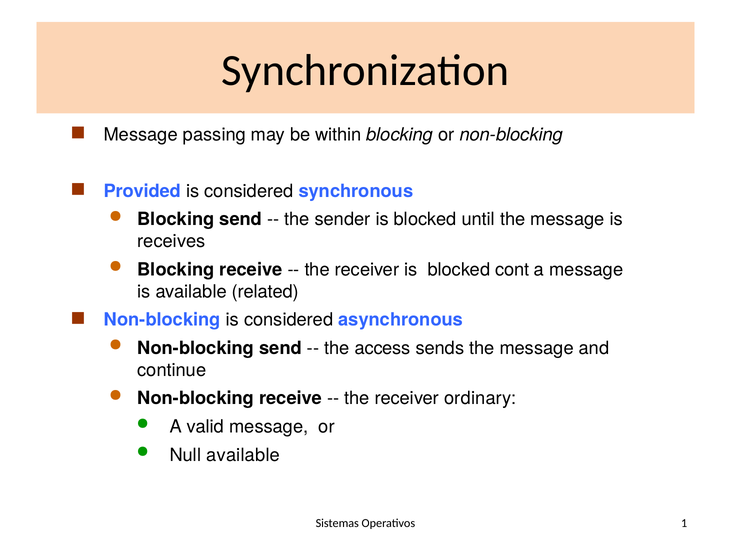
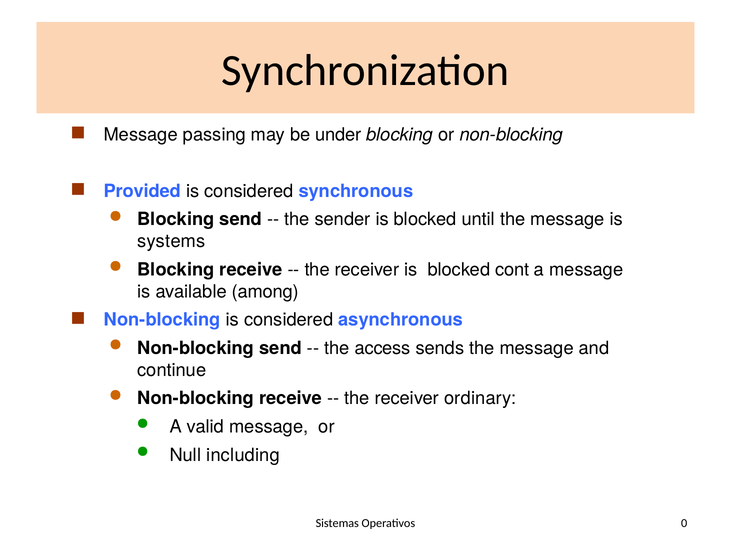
within: within -> under (338, 135)
receives: receives -> systems (171, 241)
related: related -> among (265, 292)
Null available: available -> including (243, 455)
1: 1 -> 0 (684, 523)
